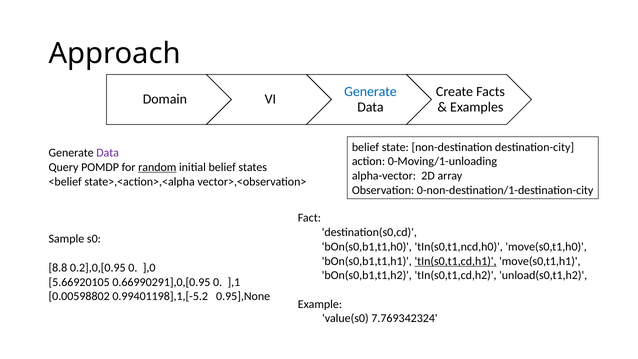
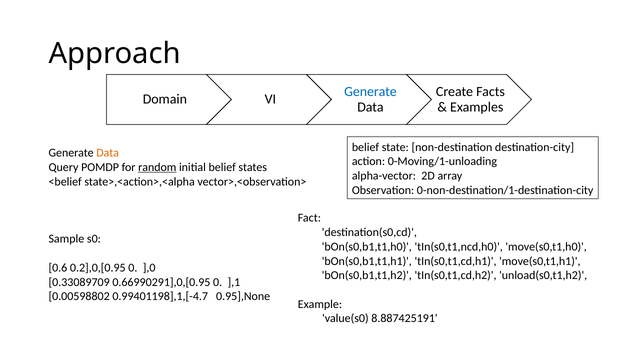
Data colour: purple -> orange (108, 153)
tIn(s0,t1,cd,h1 underline: present -> none (456, 261)
8.8: 8.8 -> 0.6 (58, 268)
5.66920105: 5.66920105 -> 0.33089709 (79, 282)
0.99401198],1,[-5.2: 0.99401198],1,[-5.2 -> 0.99401198],1,[-4.7 (160, 296)
7.769342324: 7.769342324 -> 8.887425191 (404, 318)
